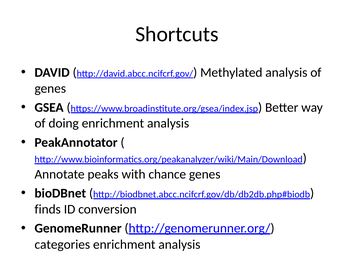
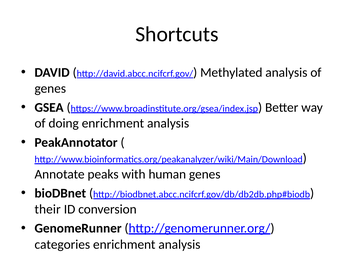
chance: chance -> human (167, 175)
finds: finds -> their (48, 210)
